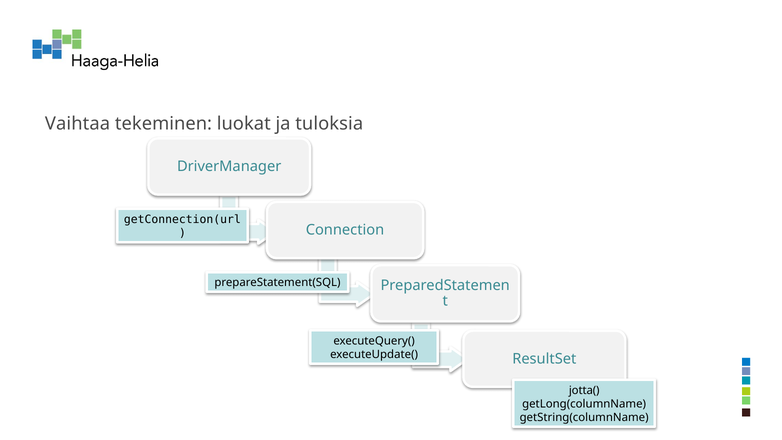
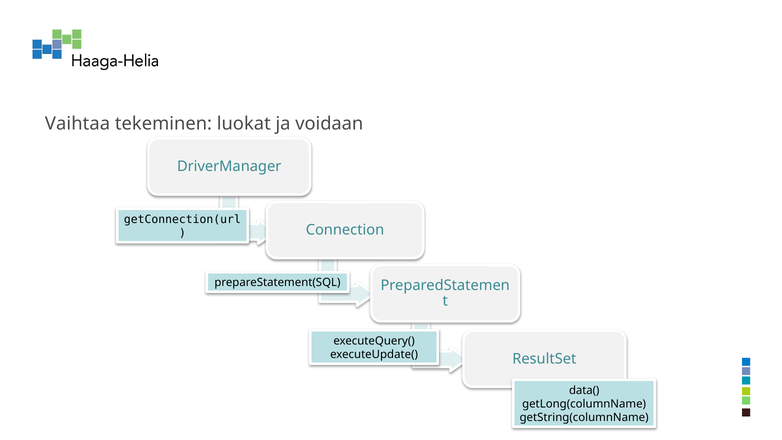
tuloksia: tuloksia -> voidaan (329, 123)
jotta(: jotta( -> data( (584, 390)
